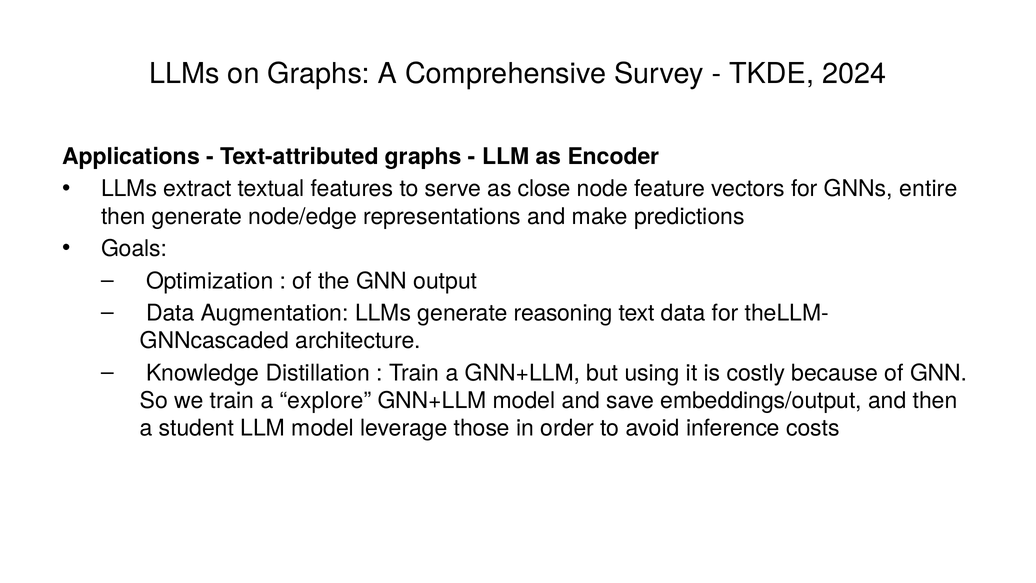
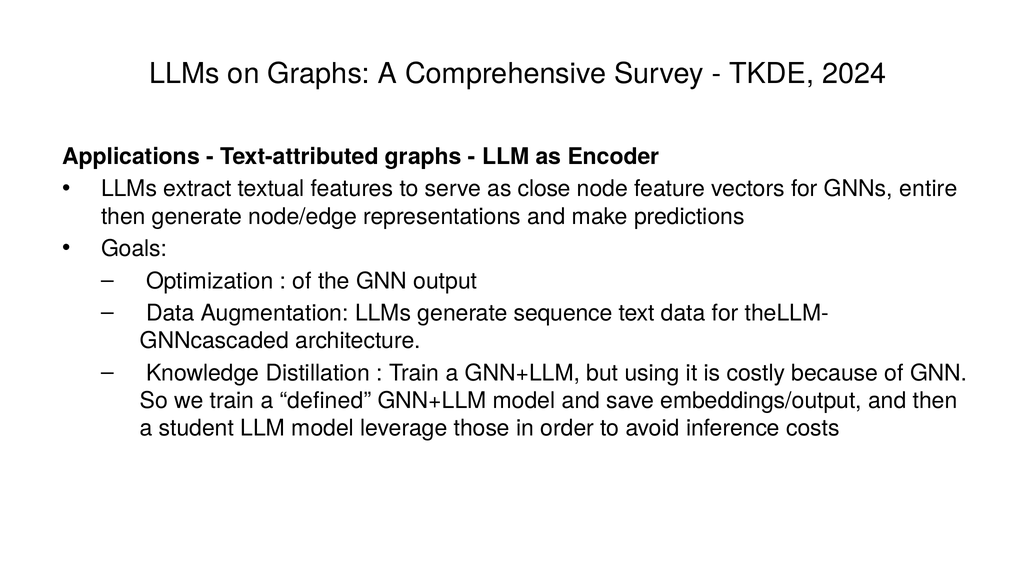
reasoning: reasoning -> sequence (563, 313)
explore: explore -> defined (325, 401)
